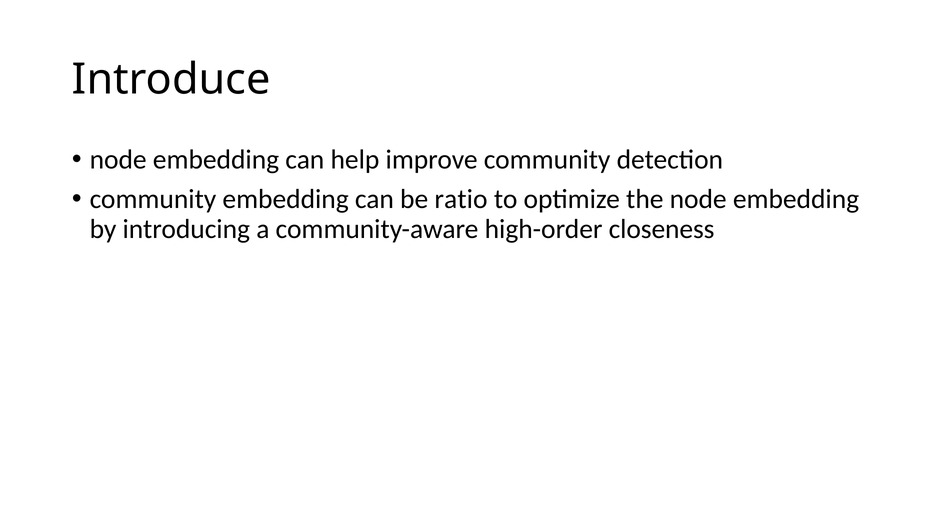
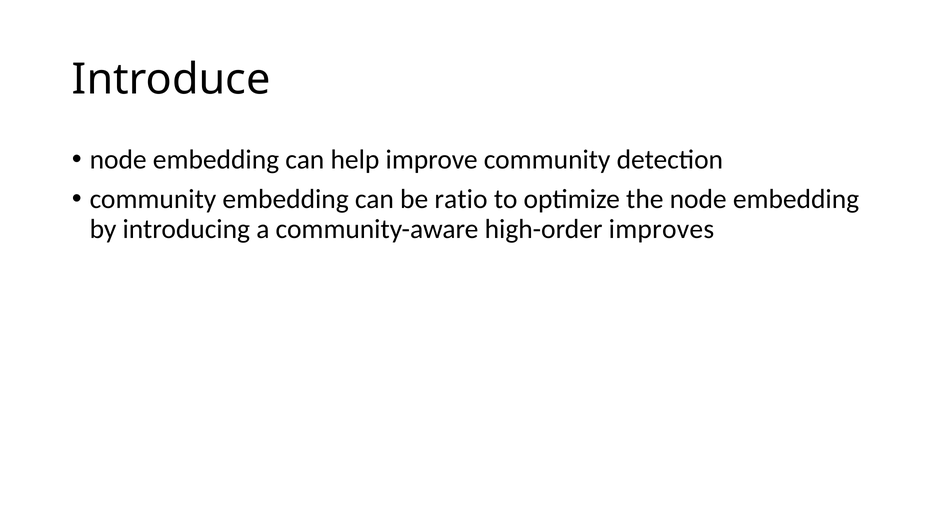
closeness: closeness -> improves (661, 229)
